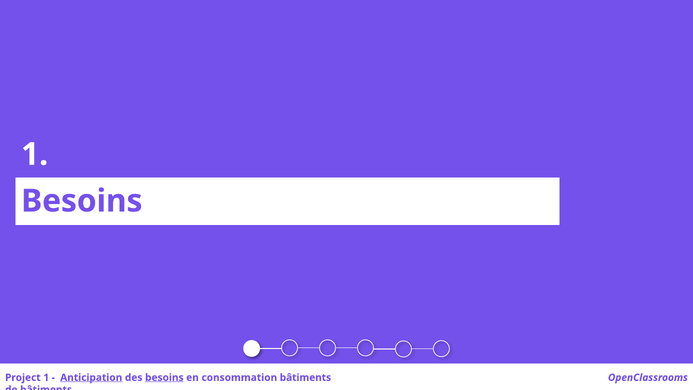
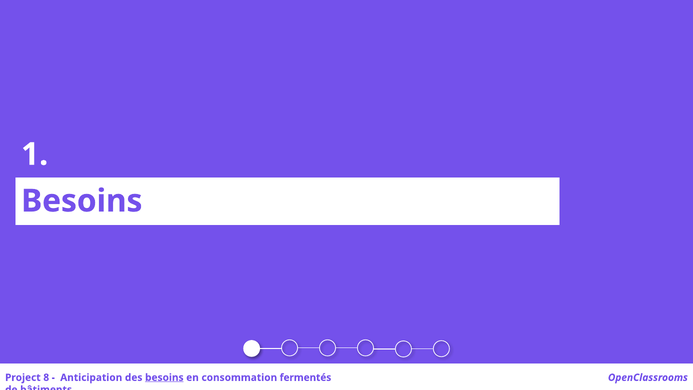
Project 1: 1 -> 8 (46, 377)
Anticipation underline: present -> none (91, 377)
consommation bâtiments: bâtiments -> fermentés (305, 377)
